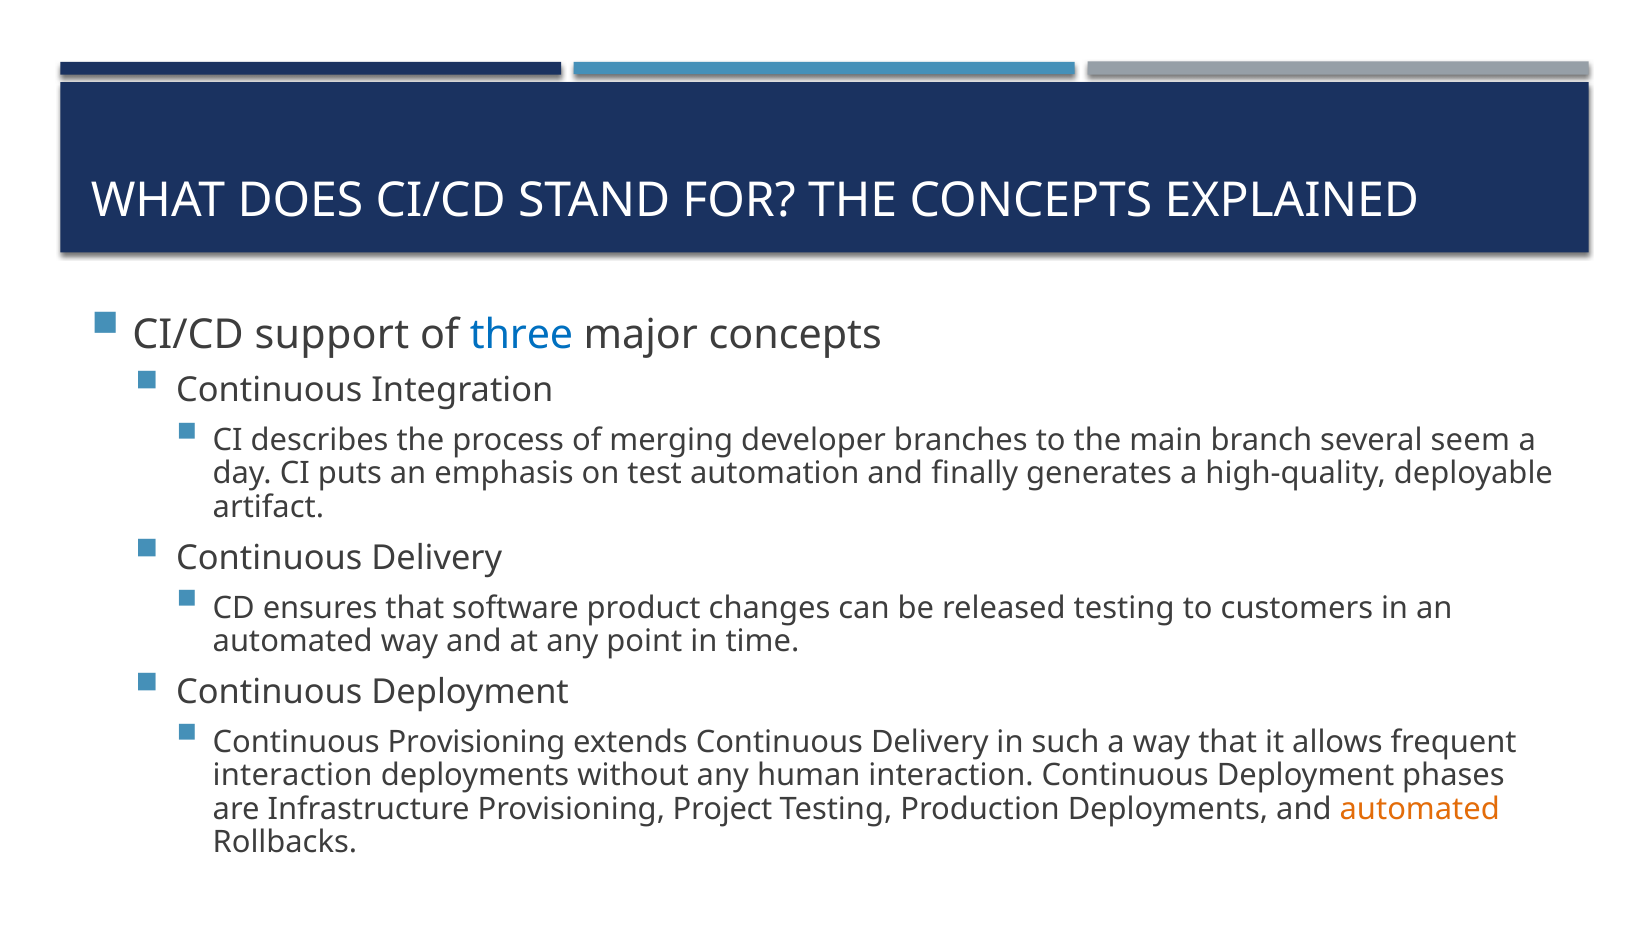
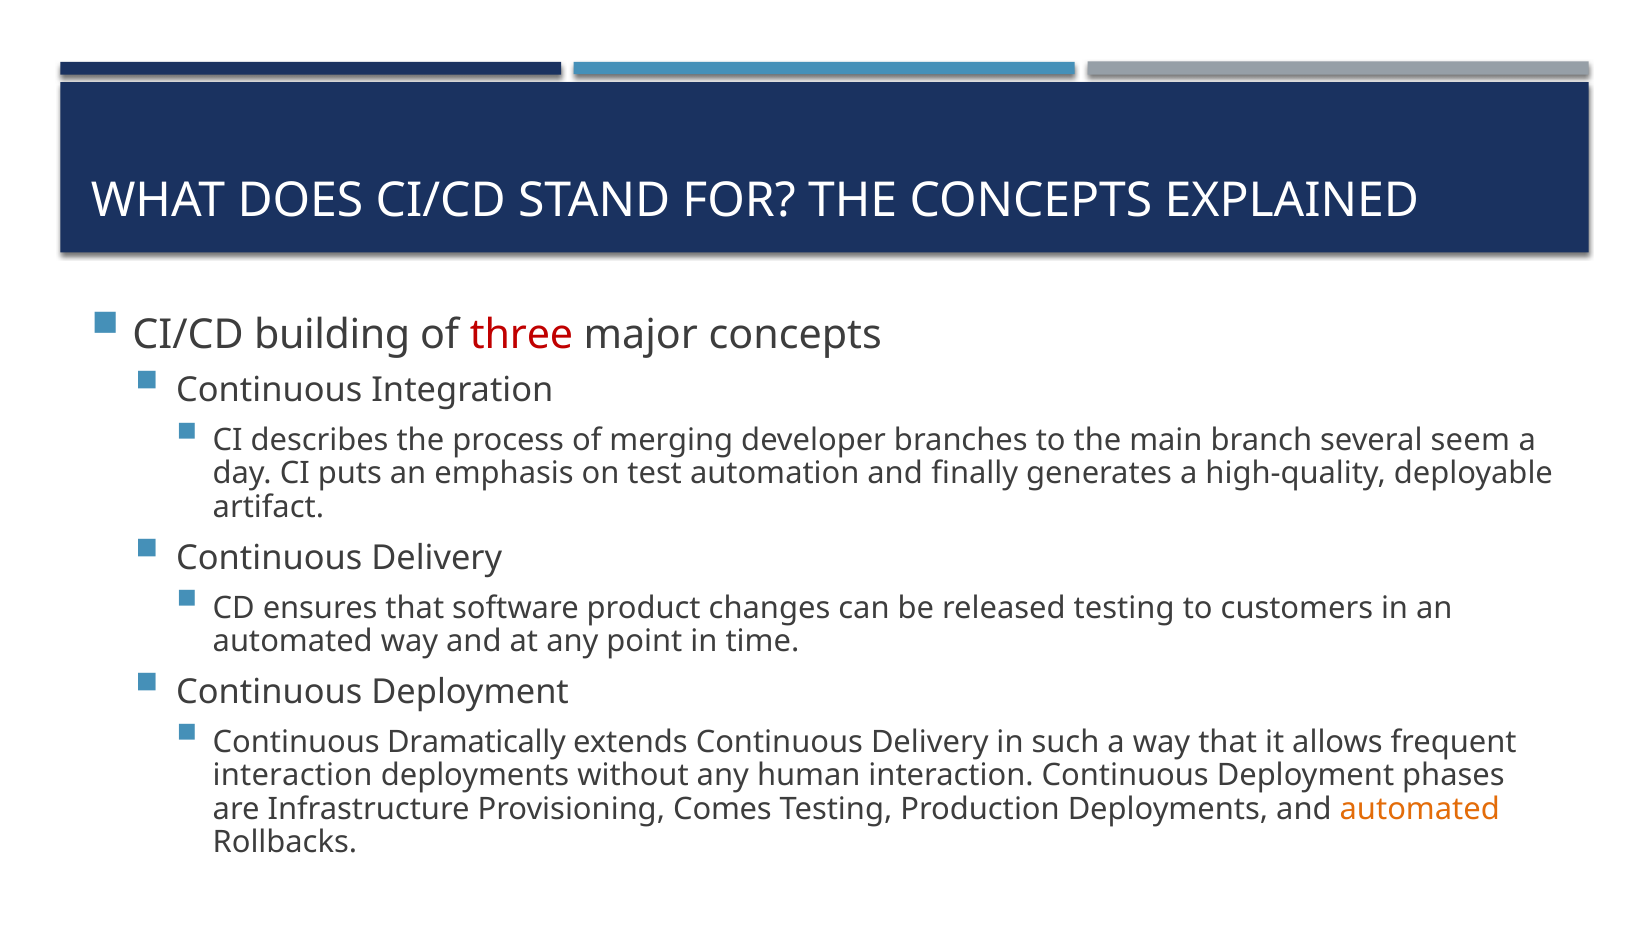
support: support -> building (332, 335)
three colour: blue -> red (521, 335)
Continuous Provisioning: Provisioning -> Dramatically (477, 742)
Project: Project -> Comes (722, 808)
